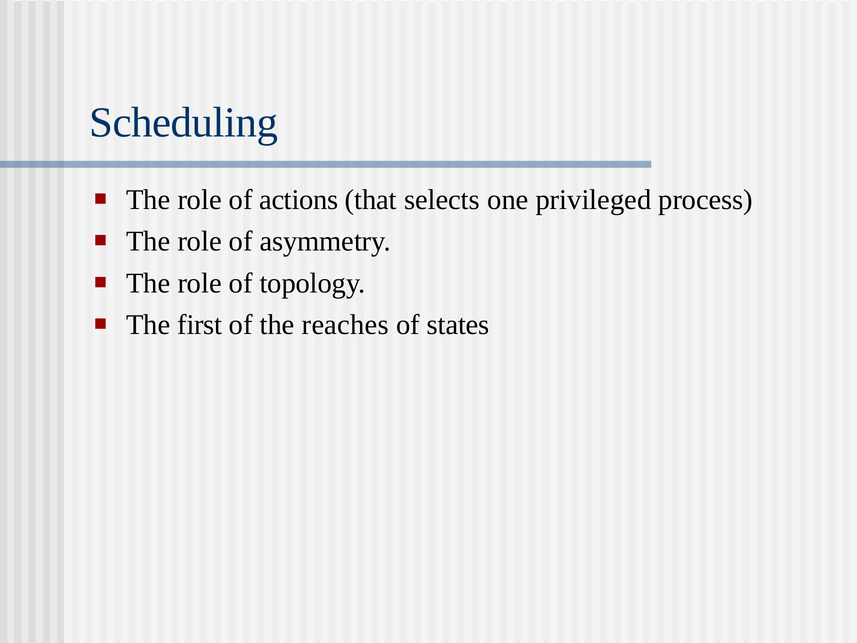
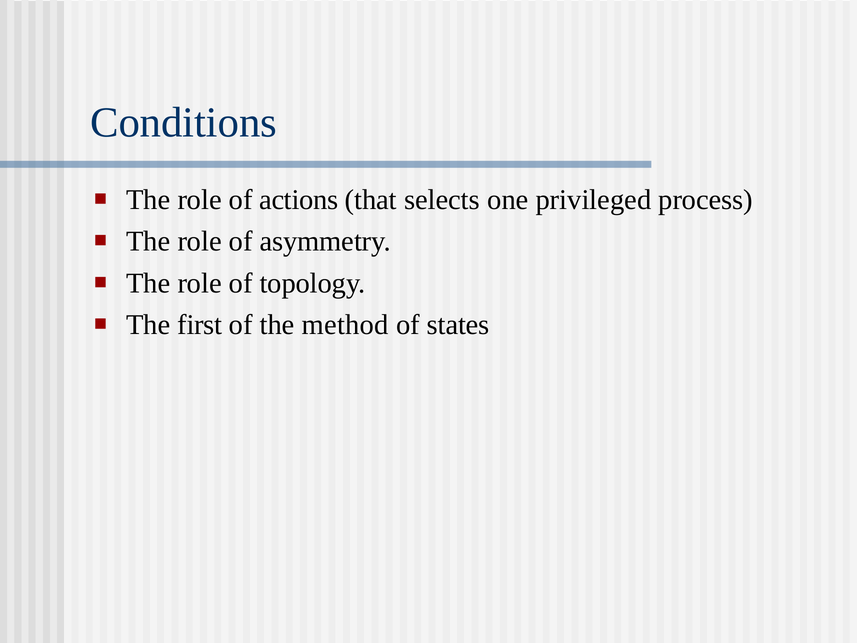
Scheduling: Scheduling -> Conditions (184, 123)
reaches: reaches -> method (345, 325)
